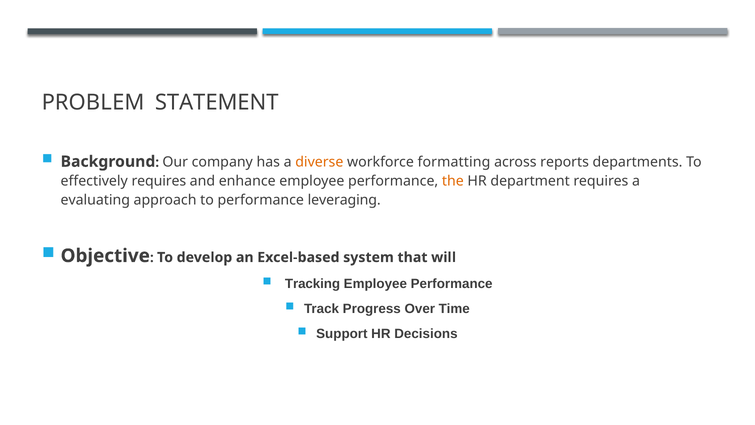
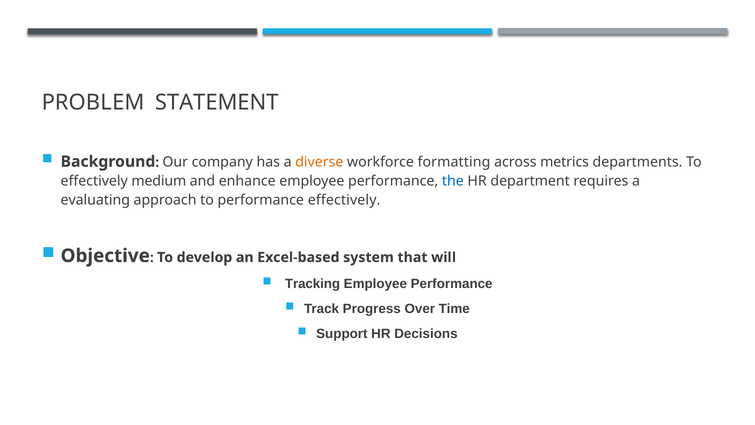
reports: reports -> metrics (565, 162)
effectively requires: requires -> medium (159, 181)
the colour: orange -> blue (453, 181)
performance leveraging: leveraging -> effectively (344, 200)
